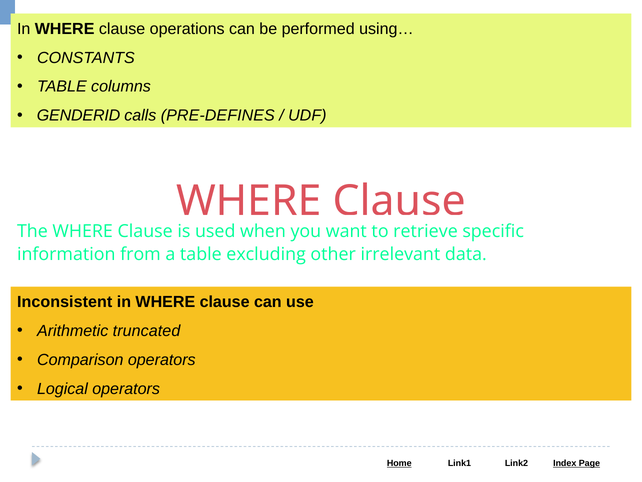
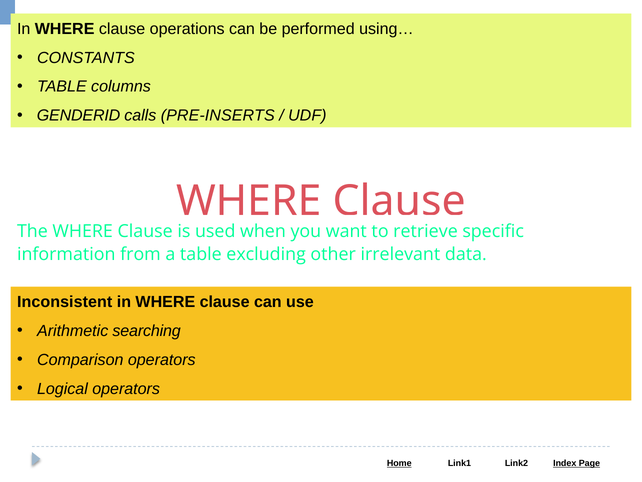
PRE-DEFINES: PRE-DEFINES -> PRE-INSERTS (218, 115)
truncated: truncated -> searching (147, 331)
